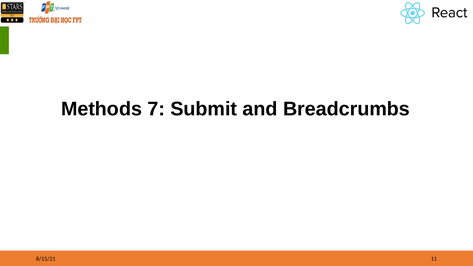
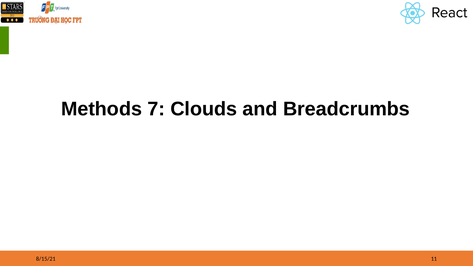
Submit: Submit -> Clouds (204, 109)
